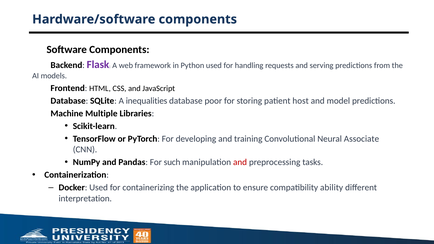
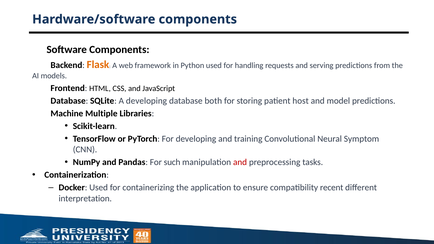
Flask colour: purple -> orange (98, 65)
A inequalities: inequalities -> developing (146, 101)
poor: poor -> both (213, 101)
Associate: Associate -> Symptom (362, 139)
ability: ability -> recent (332, 188)
